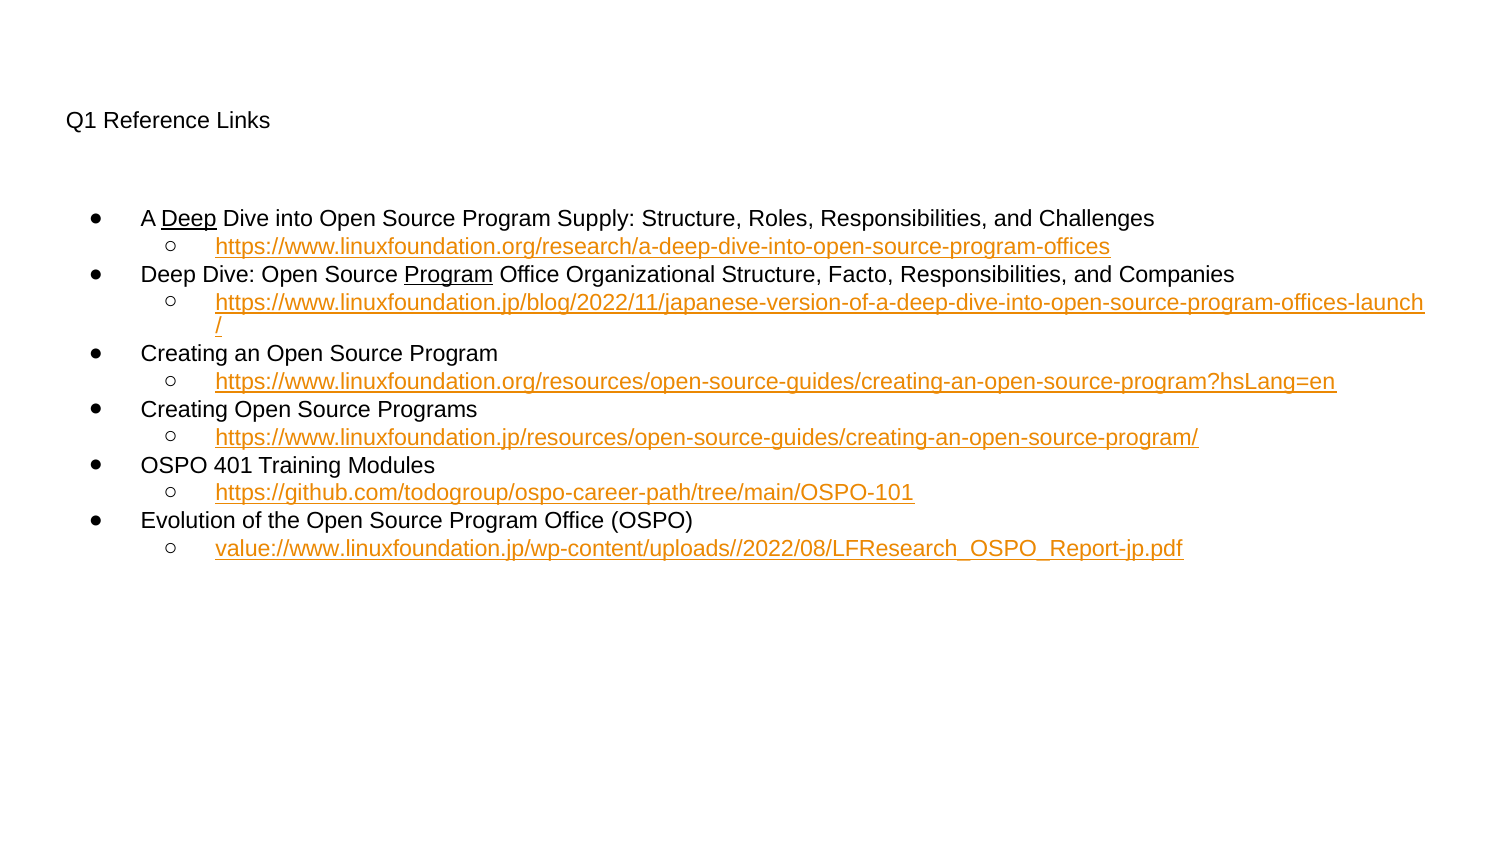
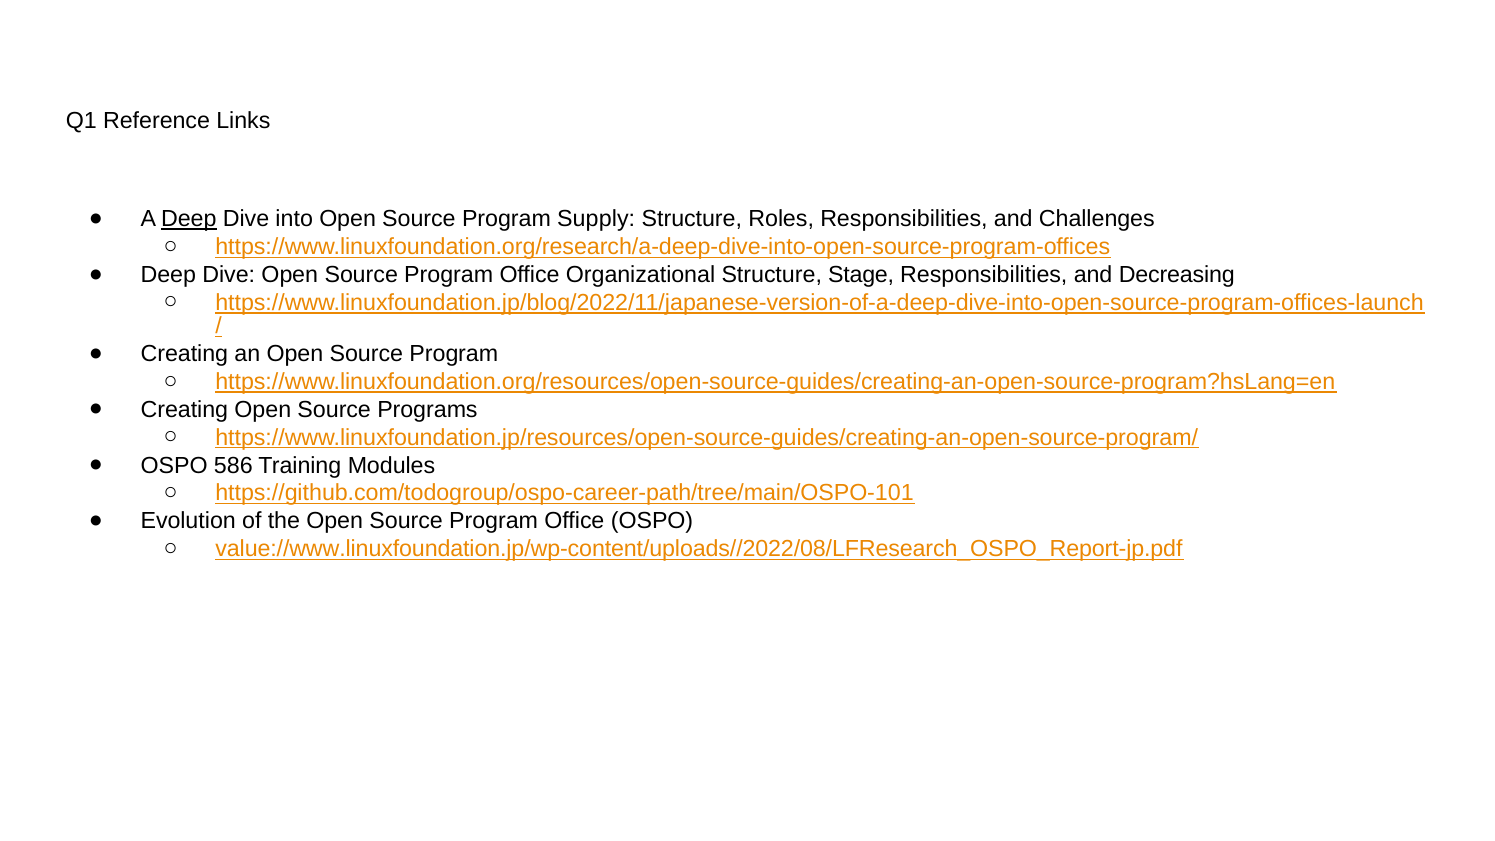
Program underline: present -> none (449, 275)
Facto: Facto -> Stage (861, 275)
Companies: Companies -> Decreasing (1177, 275)
401: 401 -> 586 (233, 465)
